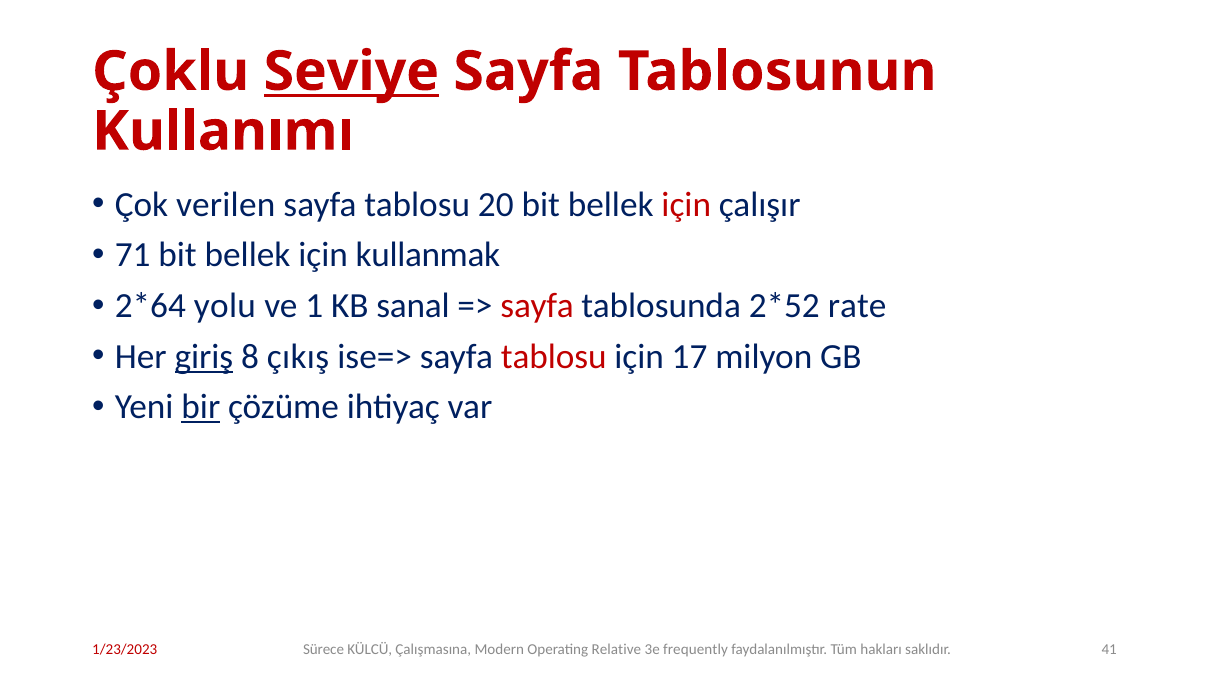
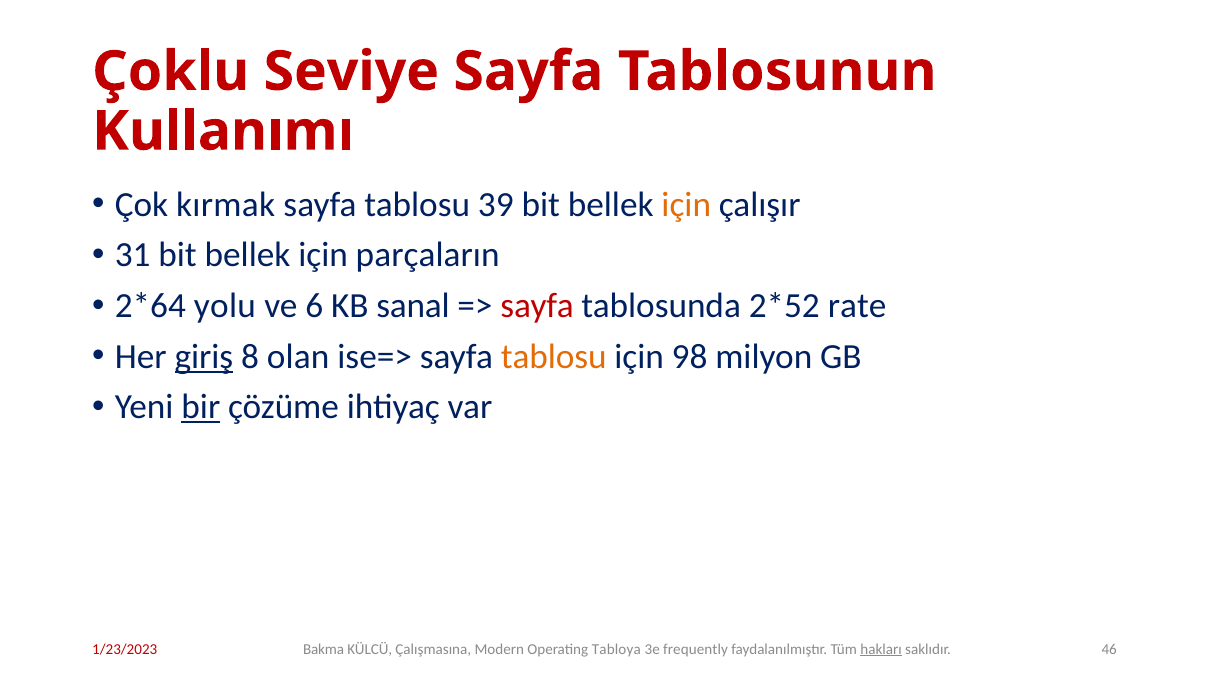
Seviye underline: present -> none (351, 72)
verilen: verilen -> kırmak (226, 204)
20: 20 -> 39 (496, 204)
için colour: red -> orange (686, 204)
71: 71 -> 31 (133, 255)
kullanmak: kullanmak -> parçaların (428, 255)
1: 1 -> 6 (314, 306)
çıkış: çıkış -> olan (298, 356)
tablosu colour: red -> orange (554, 356)
17: 17 -> 98 (690, 356)
Sürece: Sürece -> Bakma (324, 649)
Relative: Relative -> Tabloya (616, 649)
hakları underline: none -> present (881, 649)
41: 41 -> 46 (1109, 649)
